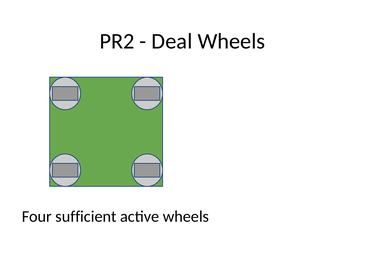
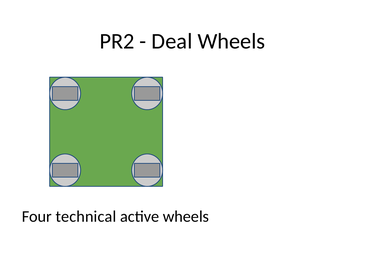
sufficient: sufficient -> technical (86, 216)
